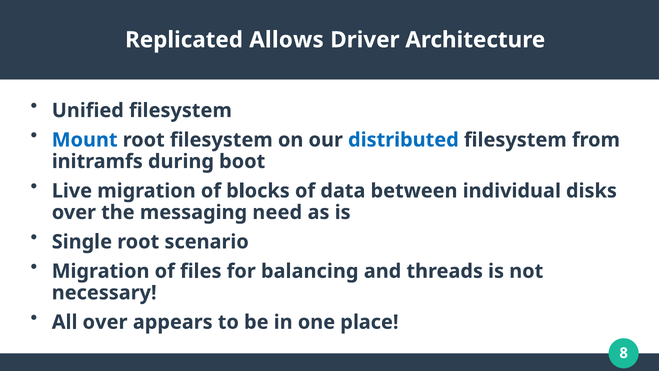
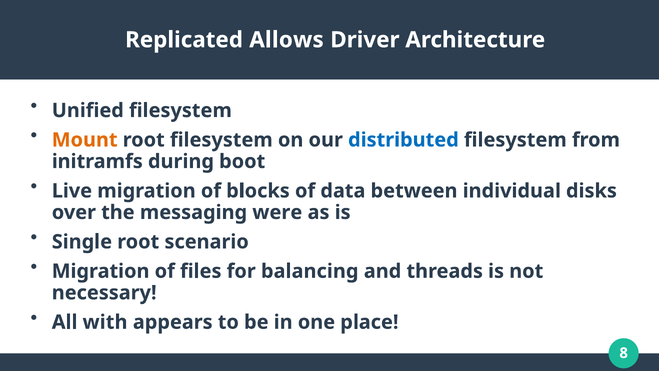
Mount colour: blue -> orange (85, 140)
need: need -> were (277, 212)
All over: over -> with (105, 322)
